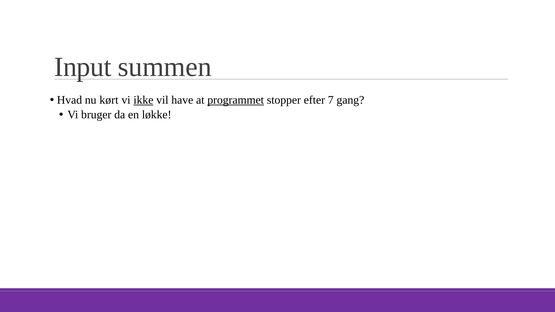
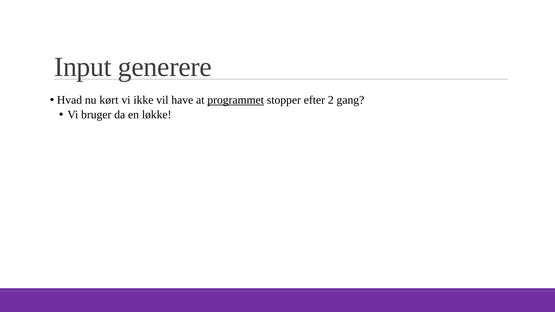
summen: summen -> generere (165, 67)
ikke underline: present -> none (143, 100)
7: 7 -> 2 (331, 100)
